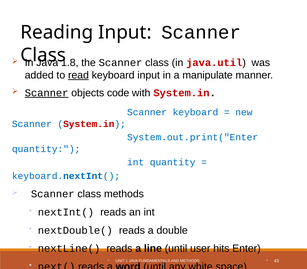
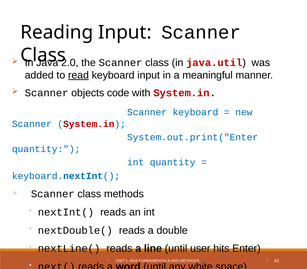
1.8: 1.8 -> 2.0 (70, 63)
manipulate: manipulate -> meaningful (208, 75)
Scanner underline: present -> none (47, 93)
